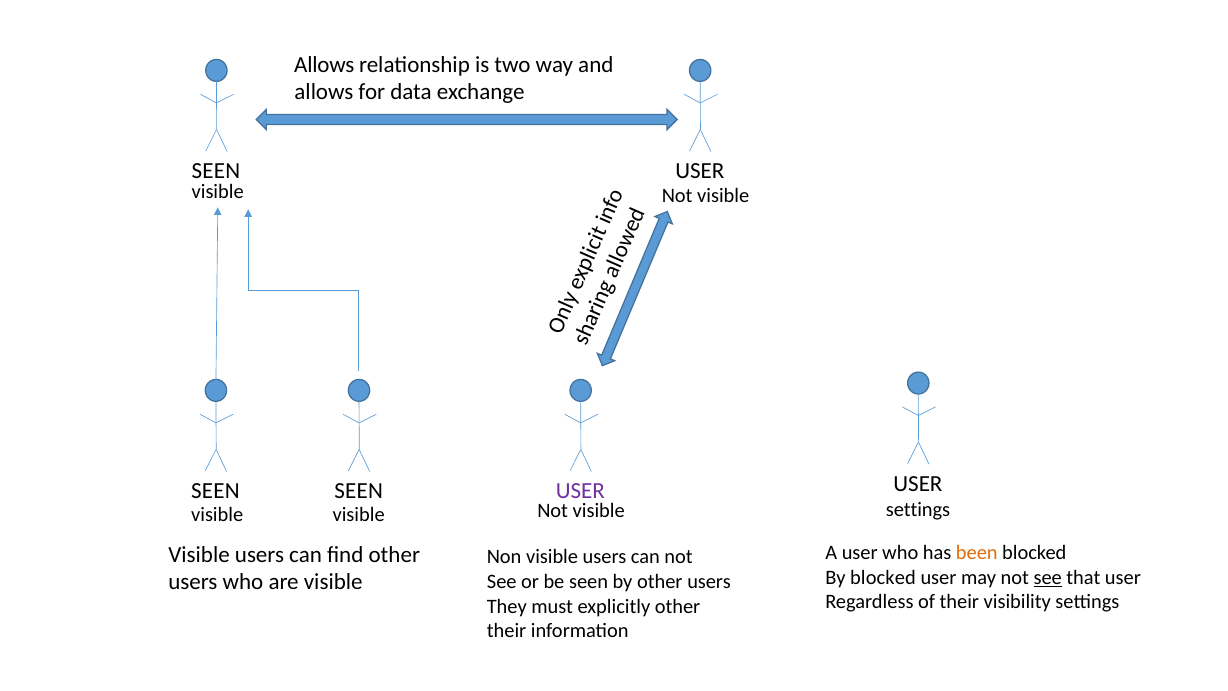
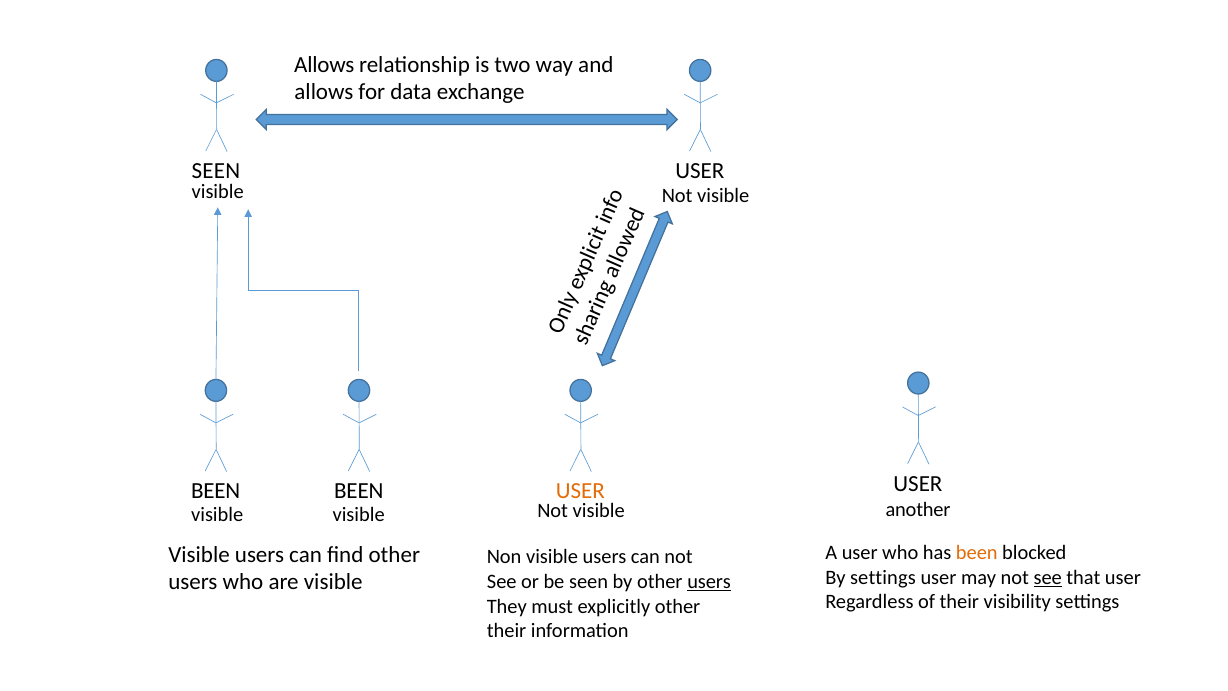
SEEN: SEEN -> BEEN (216, 491)
SEEN: SEEN -> BEEN (359, 491)
USER colour: purple -> orange (580, 491)
settings: settings -> another (918, 510)
By blocked: blocked -> settings (883, 577)
users underline: none -> present (709, 582)
